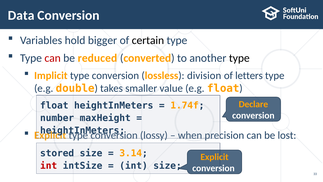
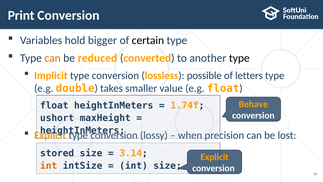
Data: Data -> Print (21, 15)
can colour: red -> orange (53, 58)
division: division -> possible (204, 75)
Declare: Declare -> Behave (253, 104)
number: number -> ushort (57, 118)
int colour: red -> orange (49, 165)
